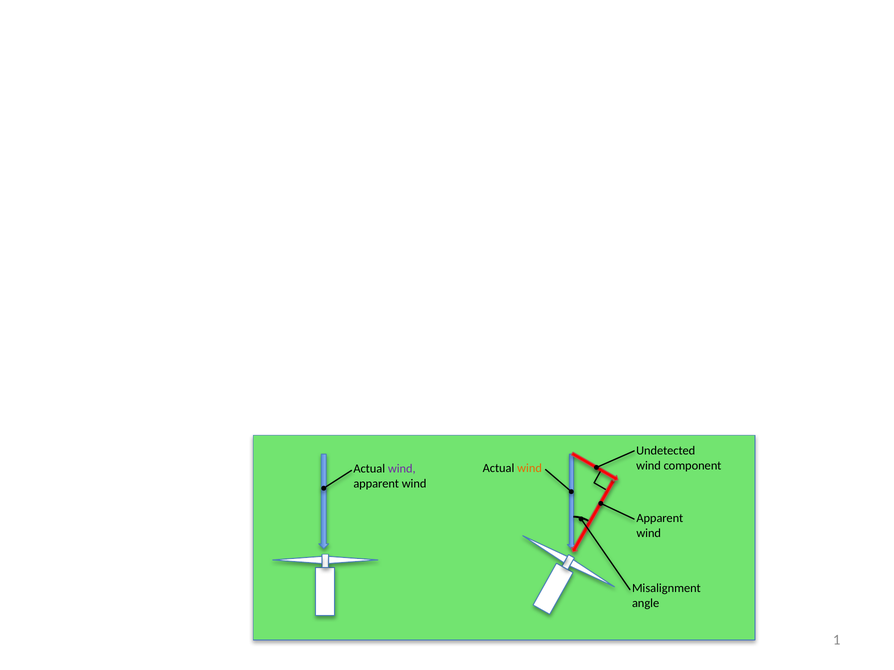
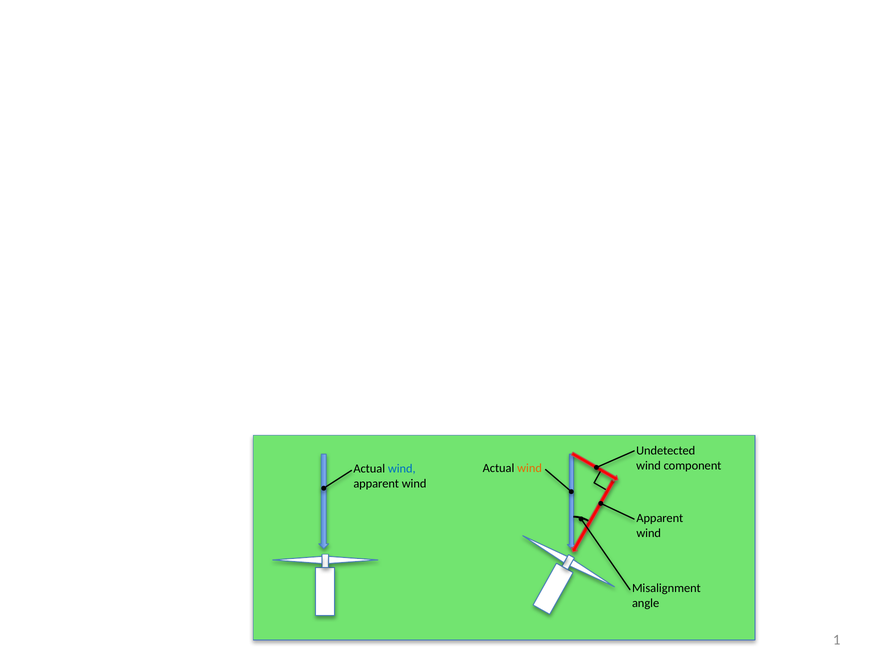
wind colour: purple -> blue (402, 469)
